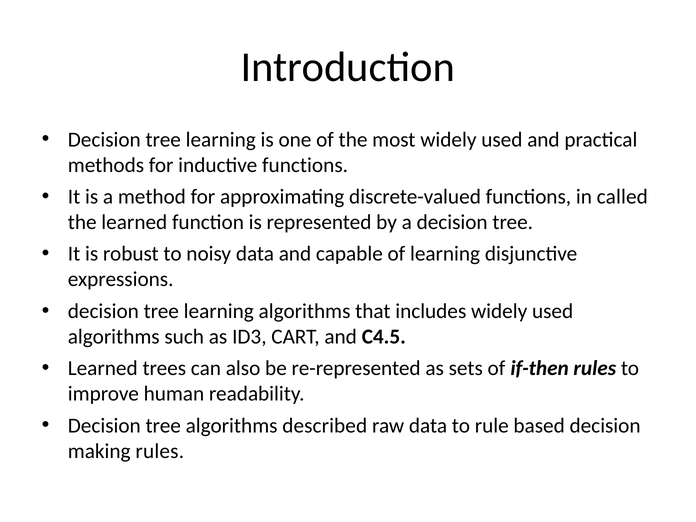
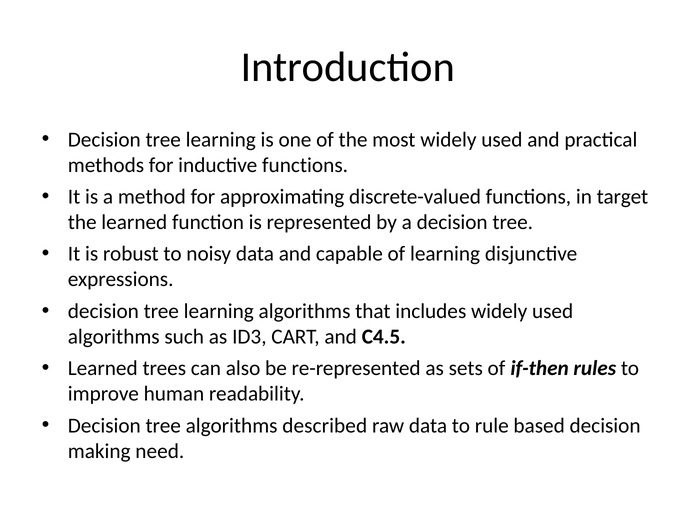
called: called -> target (622, 197)
making rules: rules -> need (160, 451)
